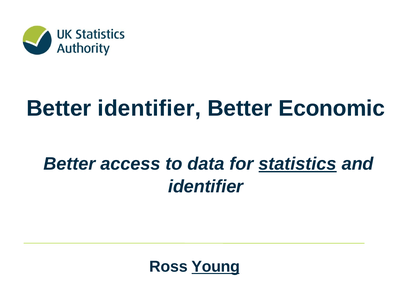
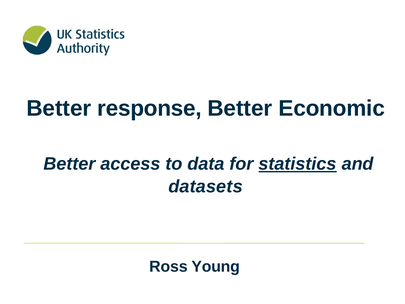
Better identifier: identifier -> response (149, 108)
identifier: identifier -> datasets (206, 186)
Young underline: present -> none (216, 266)
